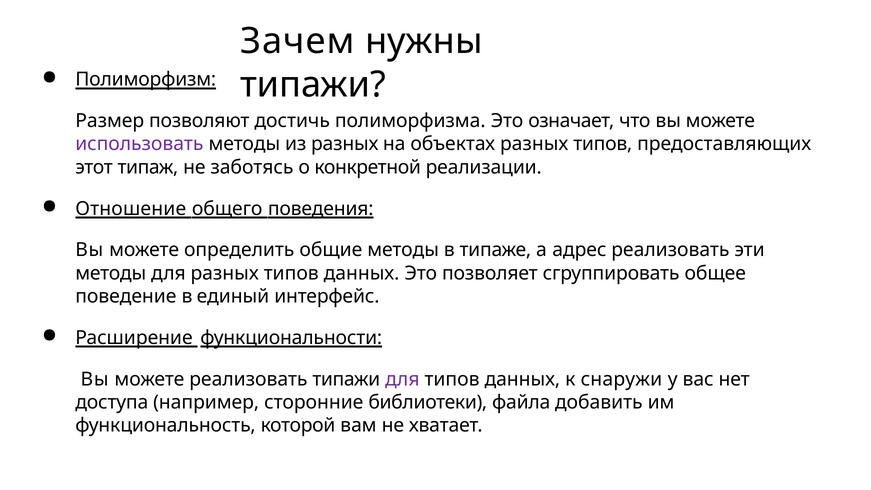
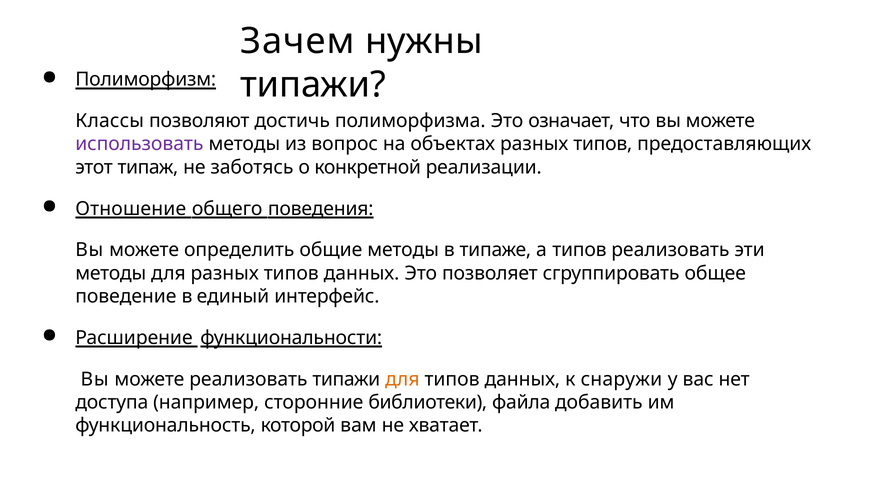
Размер: Размер -> Классы (110, 121)
из разных: разных -> вопрос (345, 144)
а адрес: адрес -> типов (579, 250)
для colour: purple -> orange (402, 379)
